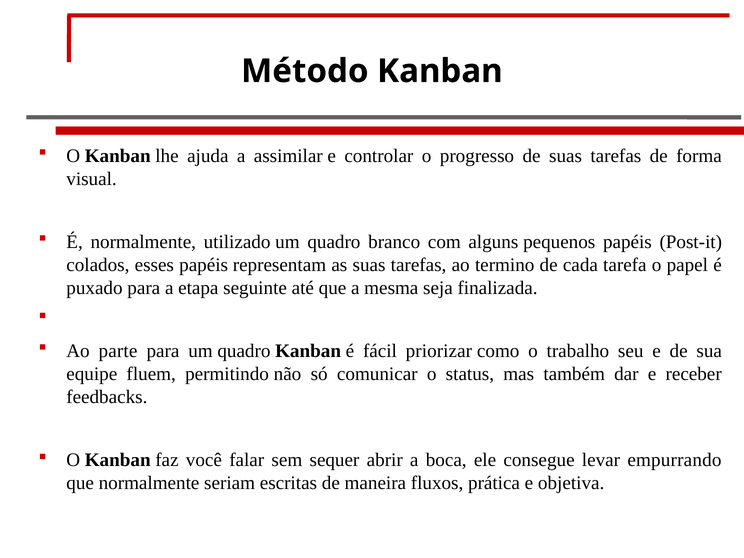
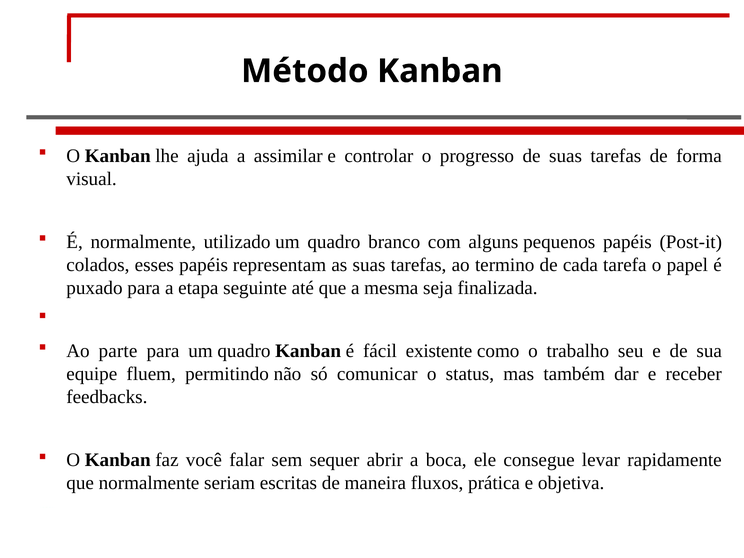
priorizar: priorizar -> existente (439, 351)
empurrando: empurrando -> rapidamente (675, 460)
